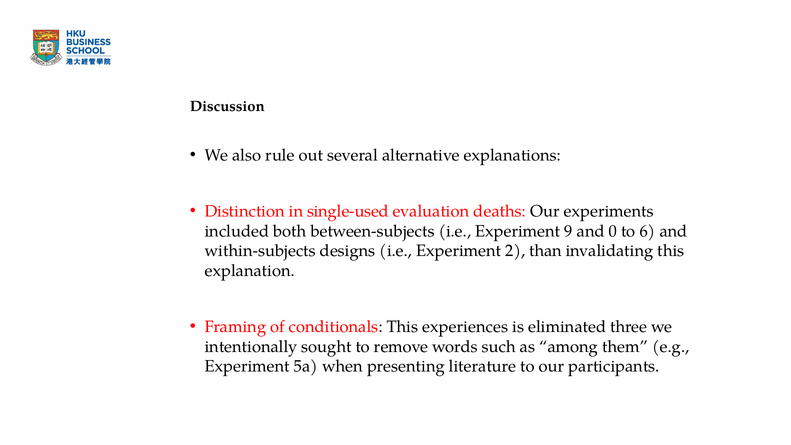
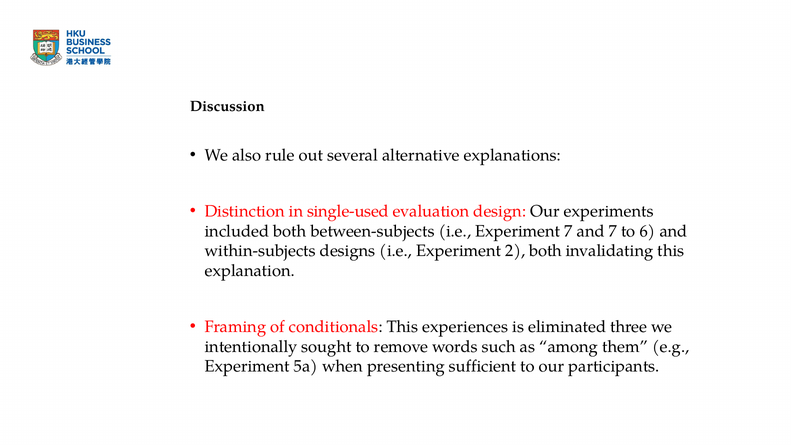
deaths: deaths -> design (500, 211)
Experiment 9: 9 -> 7 (569, 231)
and 0: 0 -> 7 (613, 231)
2 than: than -> both (546, 251)
literature: literature -> sufficient (483, 366)
